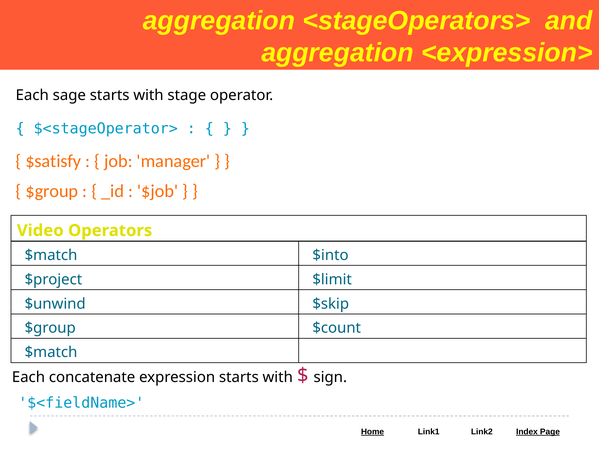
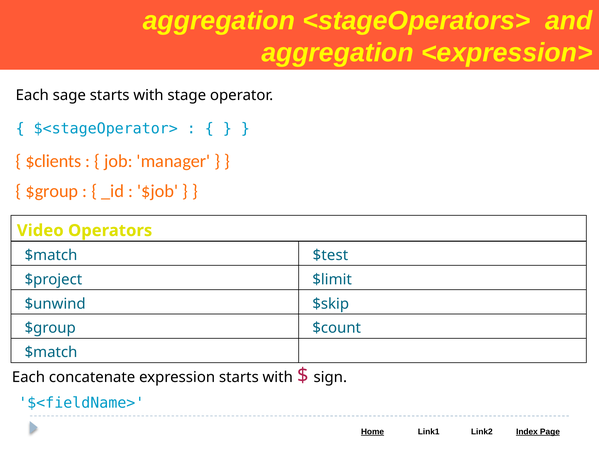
$satisfy: $satisfy -> $clients (53, 161)
$into: $into -> $test (330, 255)
